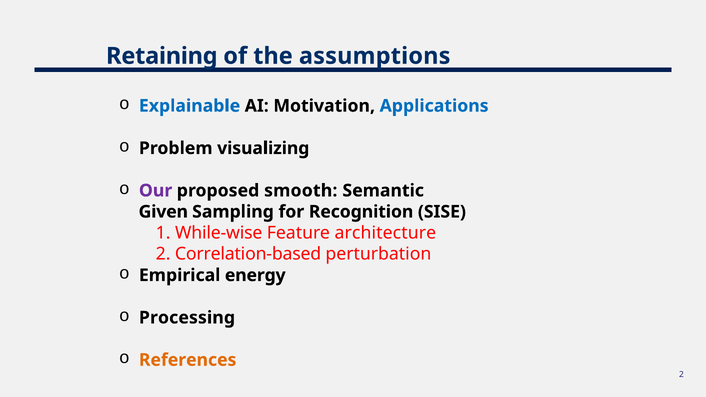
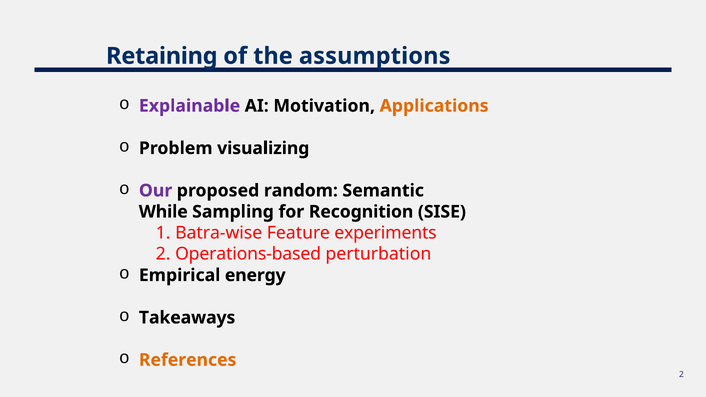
Explainable colour: blue -> purple (190, 106)
Applications colour: blue -> orange (434, 106)
smooth: smooth -> random (301, 191)
Given: Given -> While (163, 212)
While-wise: While-wise -> Batra-wise (219, 233)
architecture: architecture -> experiments (385, 233)
Correlation-based: Correlation-based -> Operations-based (248, 254)
Processing: Processing -> Takeaways (187, 318)
